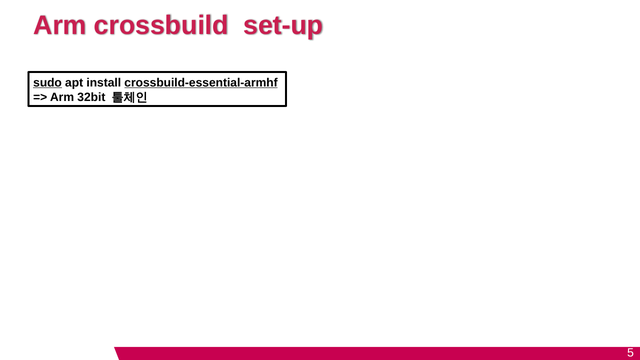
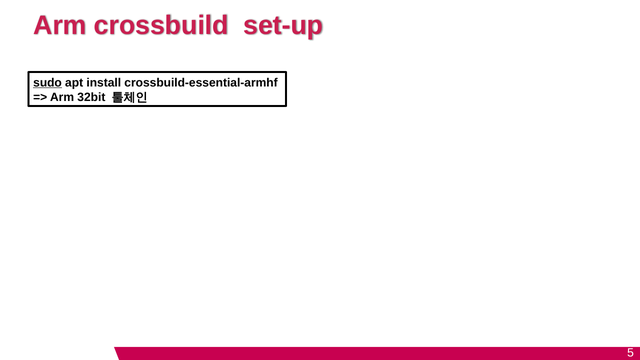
crossbuild-essential-armhf underline: present -> none (201, 83)
